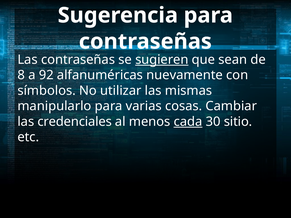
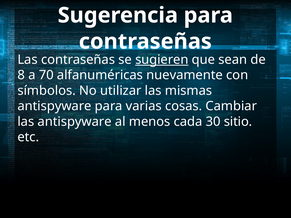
92: 92 -> 70 (46, 75)
manipularlo: manipularlo -> antispyware (54, 106)
las credenciales: credenciales -> antispyware (75, 122)
cada underline: present -> none (188, 122)
